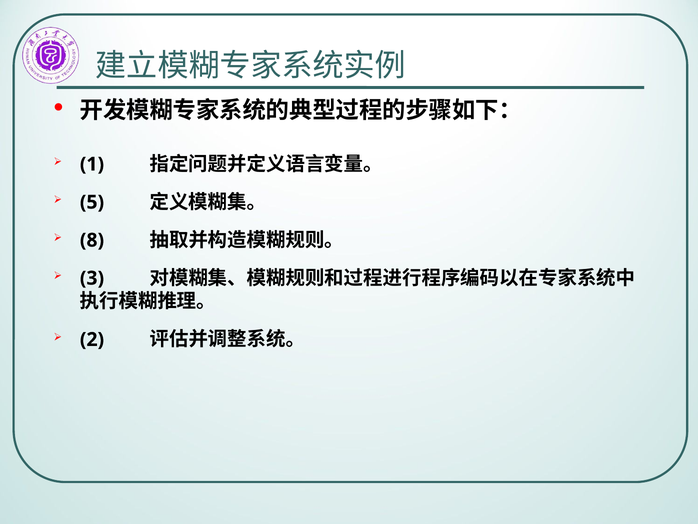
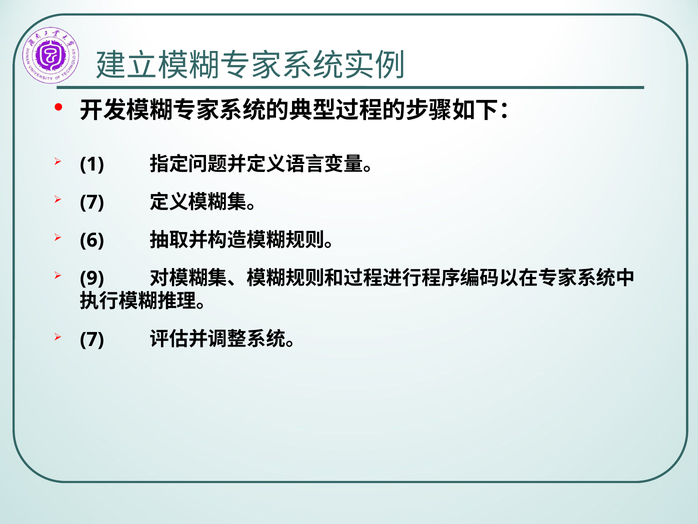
5: 5 -> 7 (92, 202)
8: 8 -> 6 (92, 240)
3: 3 -> 9 (92, 278)
2: 2 -> 7 (92, 339)
